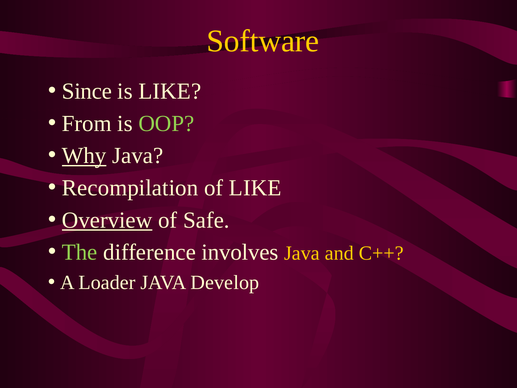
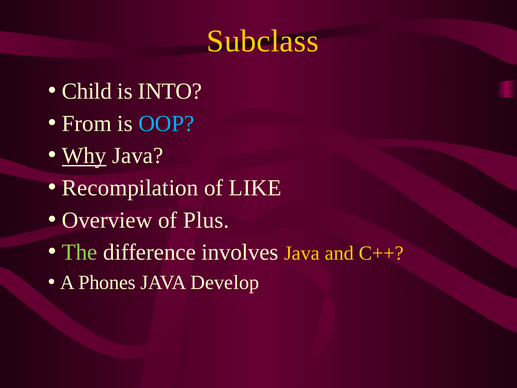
Software: Software -> Subclass (263, 41)
Since: Since -> Child (87, 91)
is LIKE: LIKE -> INTO (170, 91)
OOP colour: light green -> light blue (166, 123)
Overview underline: present -> none (107, 220)
Safe: Safe -> Plus (206, 220)
Loader: Loader -> Phones (107, 282)
